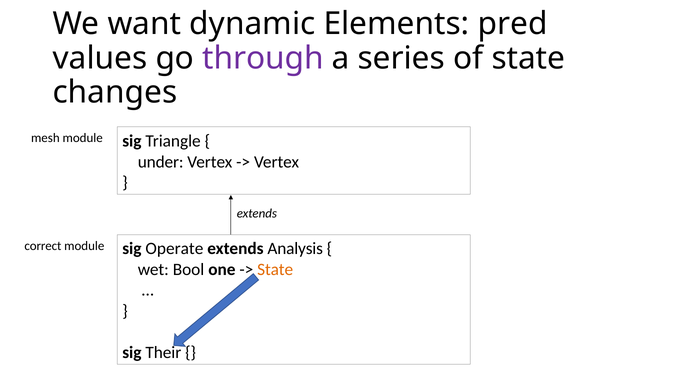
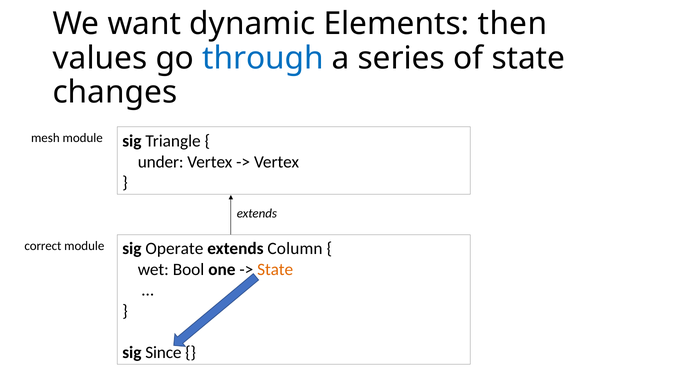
pred: pred -> then (512, 24)
through colour: purple -> blue (263, 58)
Analysis: Analysis -> Column (295, 249)
Their: Their -> Since (163, 352)
